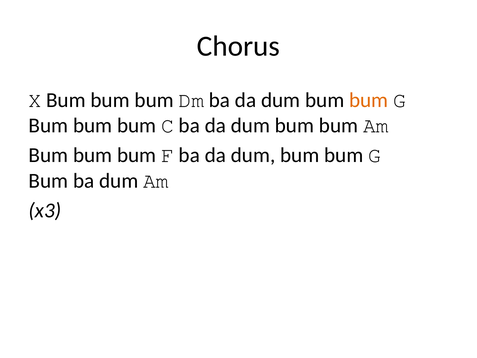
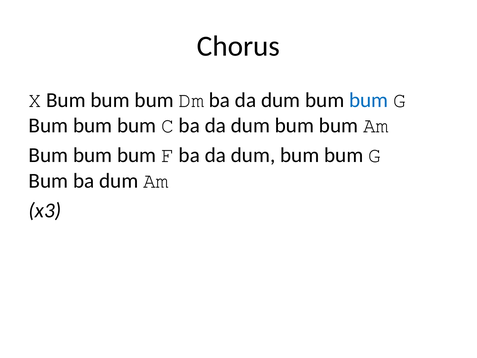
bum colour: orange -> blue (369, 100)
